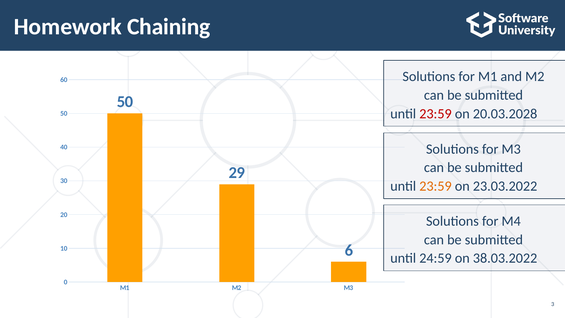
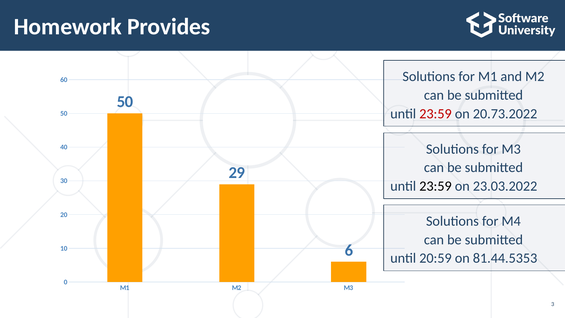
Chaining: Chaining -> Provides (169, 27)
20.03.2028: 20.03.2028 -> 20.73.2022 (505, 114)
23:59 colour: orange -> black (435, 186)
24:59: 24:59 -> 20:59 (435, 258)
38.03.2022: 38.03.2022 -> 81.44.5353 (505, 258)
